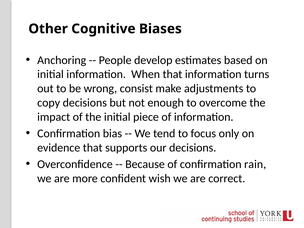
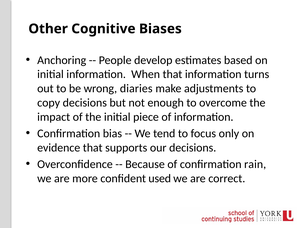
consist: consist -> diaries (136, 88)
wish: wish -> used (160, 178)
